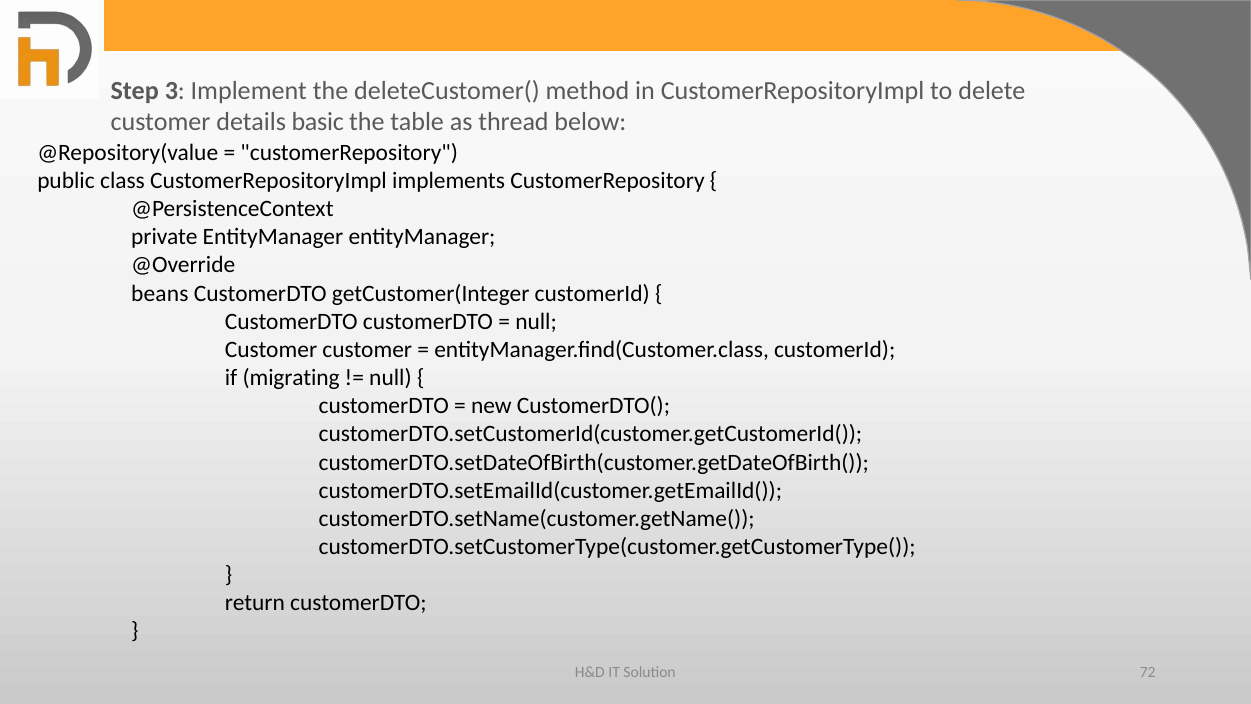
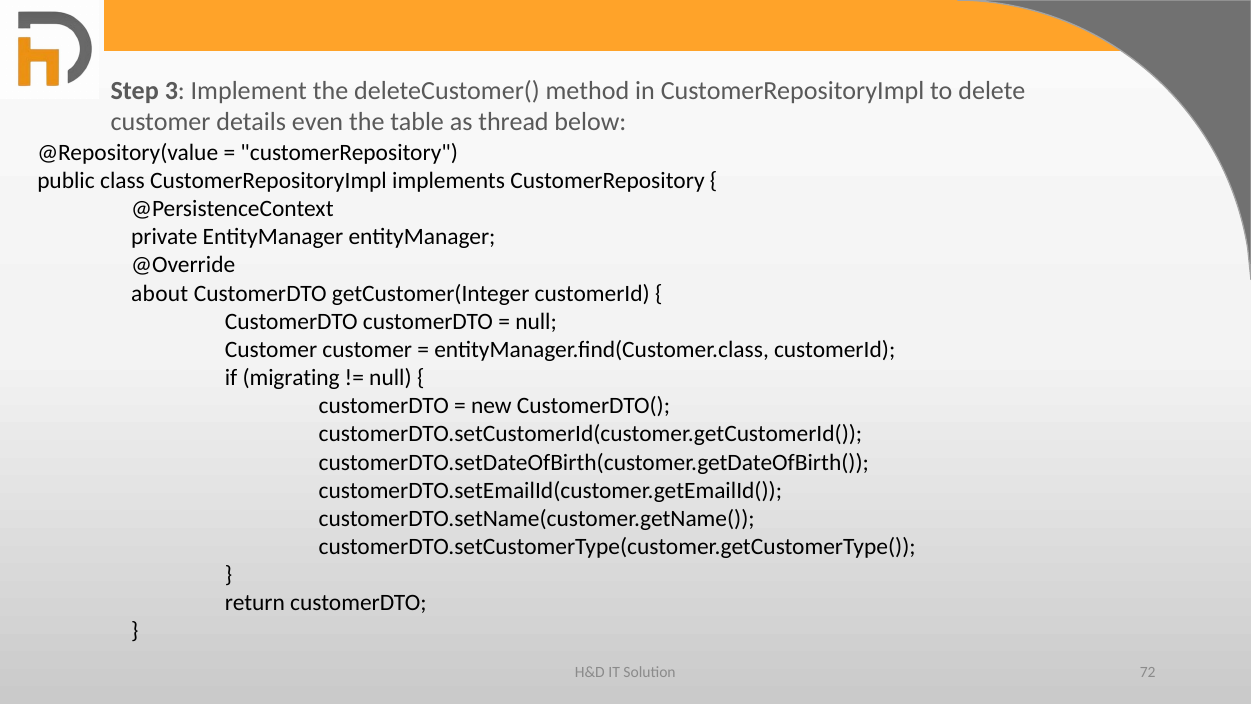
basic: basic -> even (318, 122)
beans: beans -> about (160, 293)
